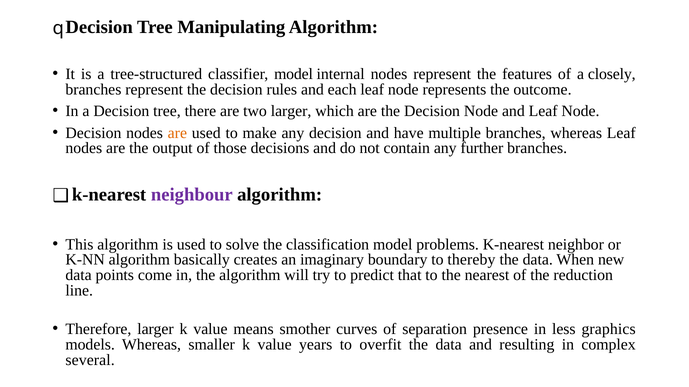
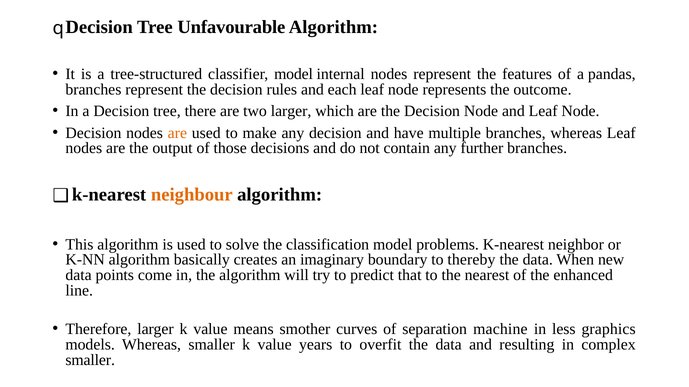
Manipulating: Manipulating -> Unfavourable (231, 27)
closely: closely -> pandas (612, 74)
neighbour colour: purple -> orange (192, 195)
reduction: reduction -> enhanced (583, 276)
presence: presence -> machine (500, 330)
several: several -> smaller (90, 360)
